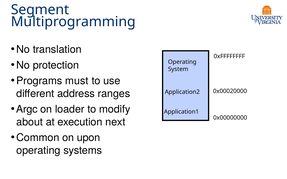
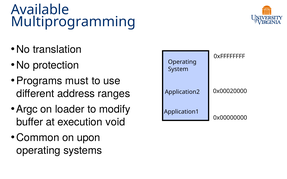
Segment: Segment -> Available (40, 10)
about: about -> buffer (30, 122)
next: next -> void (115, 122)
